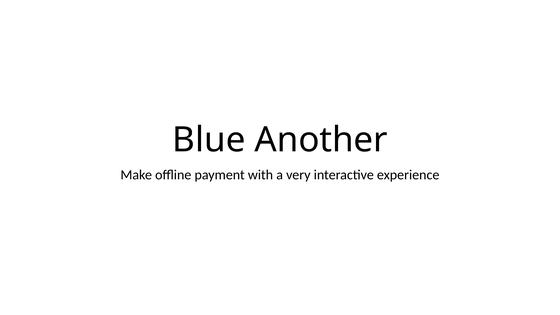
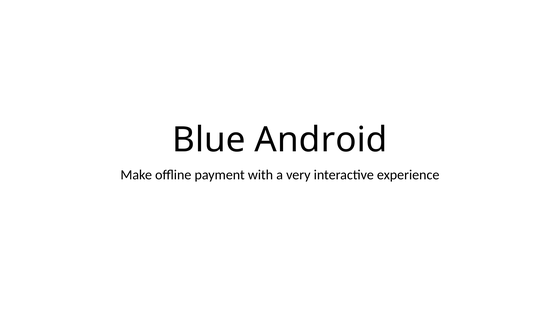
Another: Another -> Android (321, 140)
